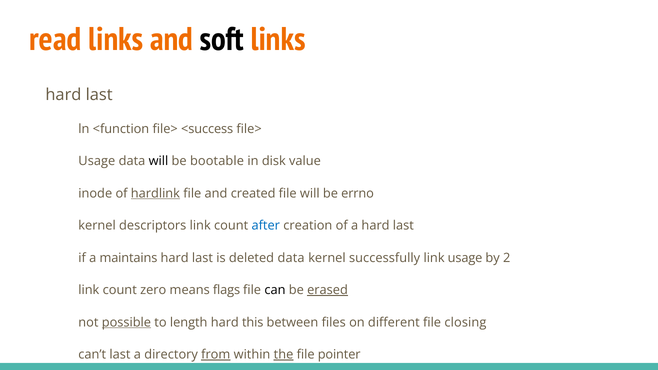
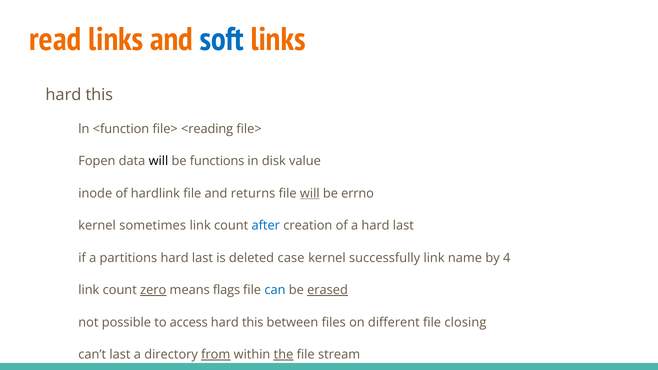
soft colour: black -> blue (222, 39)
last: last -> this (99, 95)
<success: <success -> <reading (207, 129)
Usage: Usage -> Fopen (97, 161)
bootable: bootable -> functions (217, 161)
hardlink underline: present -> none (155, 193)
and created: created -> returns (253, 193)
will underline: none -> present (310, 193)
descriptors: descriptors -> sometimes (153, 226)
maintains: maintains -> partitions (128, 258)
deleted data: data -> case (291, 258)
link usage: usage -> name (465, 258)
2: 2 -> 4 (507, 258)
zero underline: none -> present (153, 290)
can colour: black -> blue (275, 290)
possible underline: present -> none (126, 322)
length: length -> access (189, 322)
pointer: pointer -> stream (339, 355)
